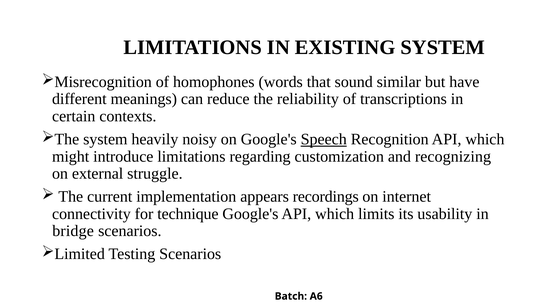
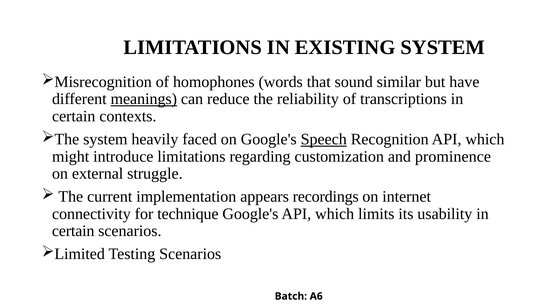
meanings underline: none -> present (144, 99)
noisy: noisy -> faced (200, 139)
recognizing: recognizing -> prominence (453, 157)
bridge: bridge -> certain (73, 231)
